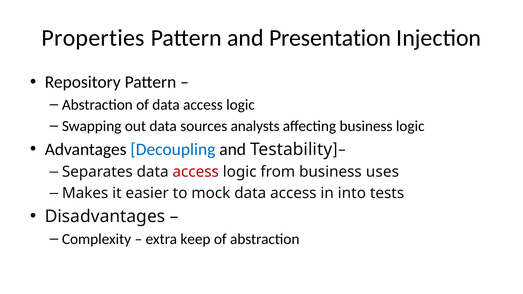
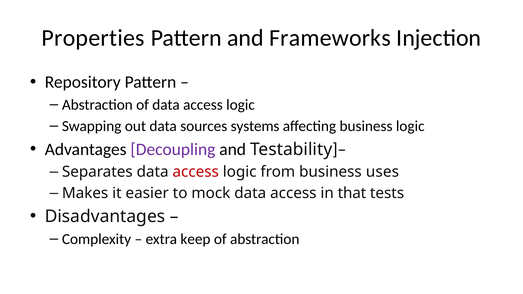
Presentation: Presentation -> Frameworks (330, 38)
analysts: analysts -> systems (255, 126)
Decoupling colour: blue -> purple (173, 149)
into: into -> that (352, 193)
